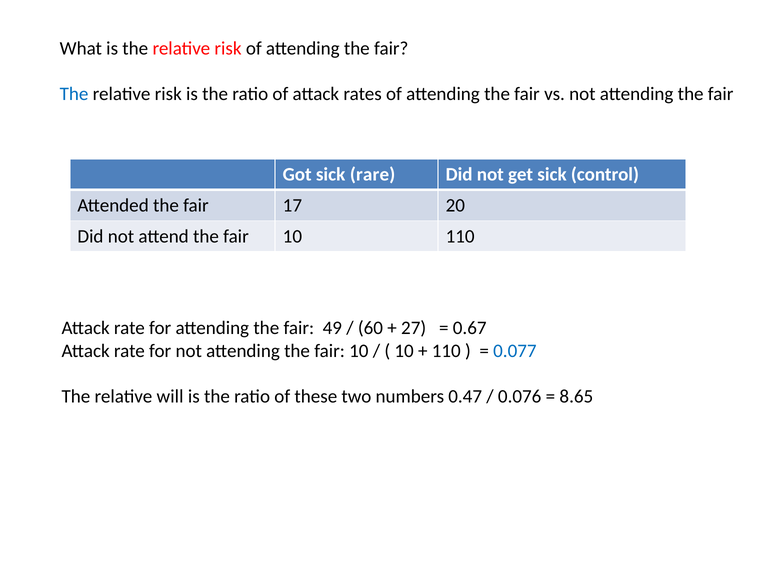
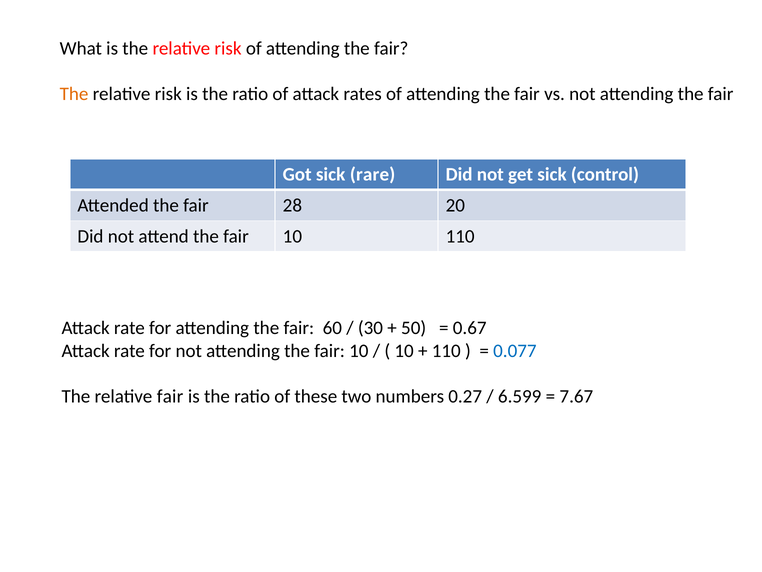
The colour: blue -> orange (74, 94)
17: 17 -> 28 (292, 205)
49: 49 -> 60 (332, 328)
60: 60 -> 30 (370, 328)
27: 27 -> 50 (414, 328)
relative will: will -> fair (170, 396)
0.47: 0.47 -> 0.27 (465, 396)
0.076: 0.076 -> 6.599 (520, 396)
8.65: 8.65 -> 7.67 (576, 396)
